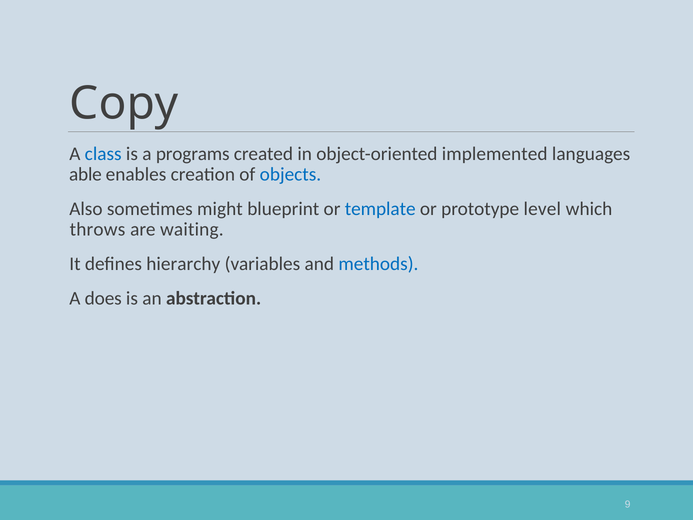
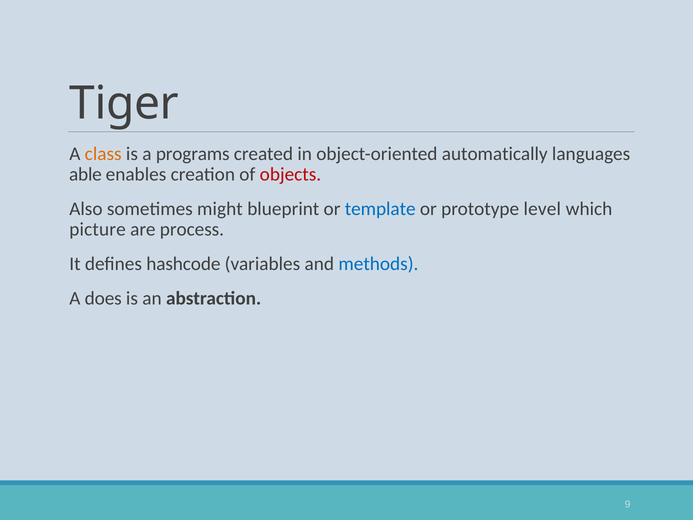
Copy: Copy -> Tiger (124, 104)
class colour: blue -> orange (103, 154)
implemented: implemented -> automatically (495, 154)
objects colour: blue -> red (290, 174)
throws: throws -> picture (98, 229)
waiting: waiting -> process (192, 229)
hierarchy: hierarchy -> hashcode (183, 264)
